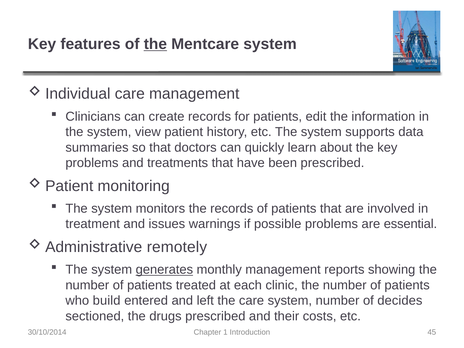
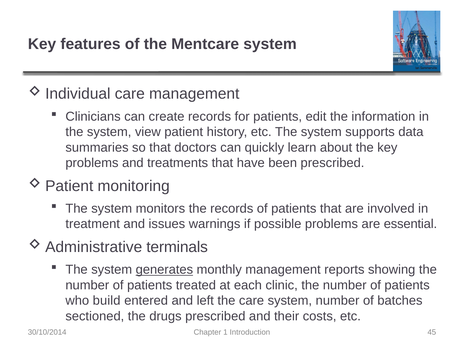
the underline: present -> none (155, 44)
remotely: remotely -> terminals (177, 247)
decides: decides -> batches (400, 301)
